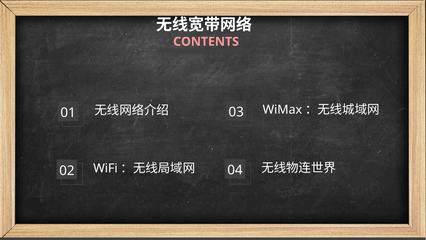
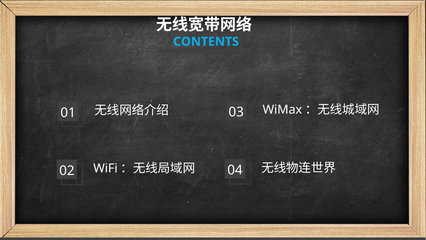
CONTENTS colour: pink -> light blue (206, 42)
